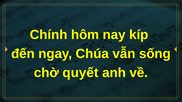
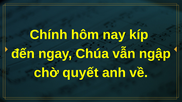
sống: sống -> ngập (155, 54)
